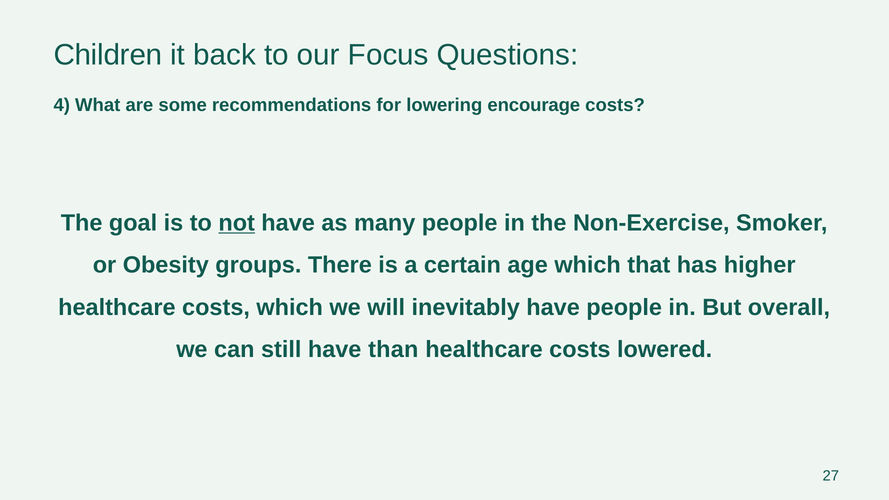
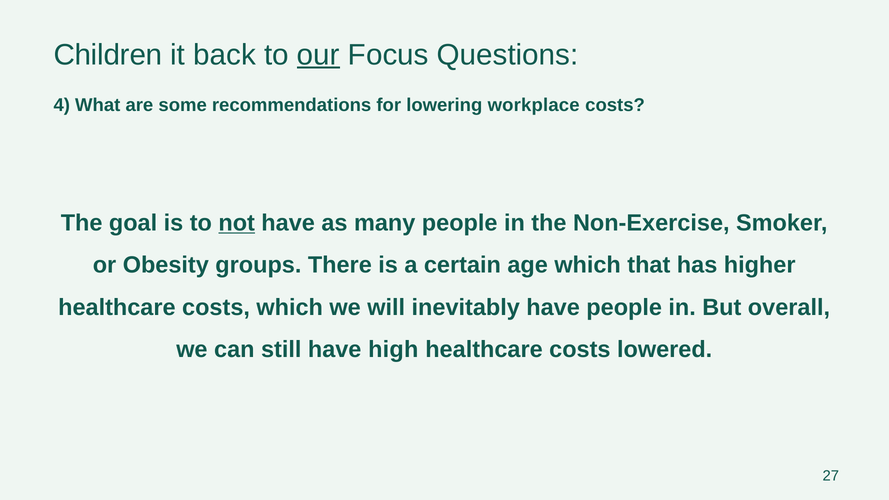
our underline: none -> present (318, 55)
encourage: encourage -> workplace (534, 105)
than: than -> high (393, 350)
